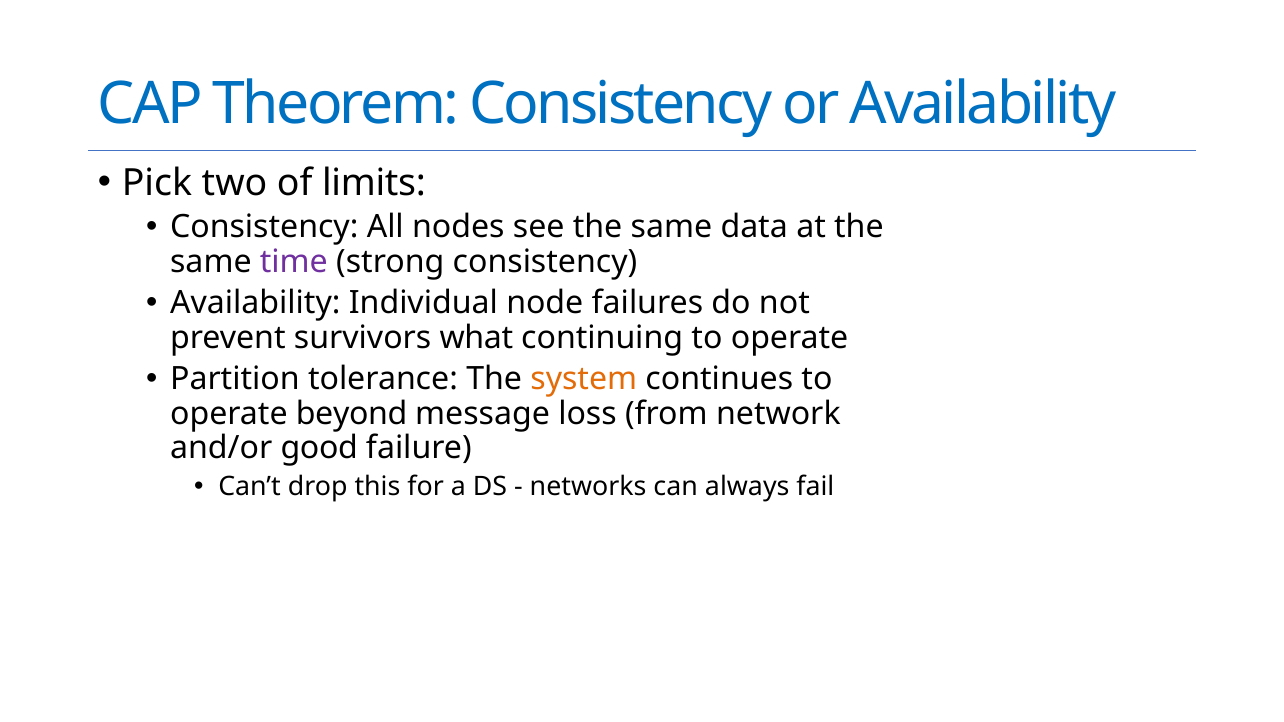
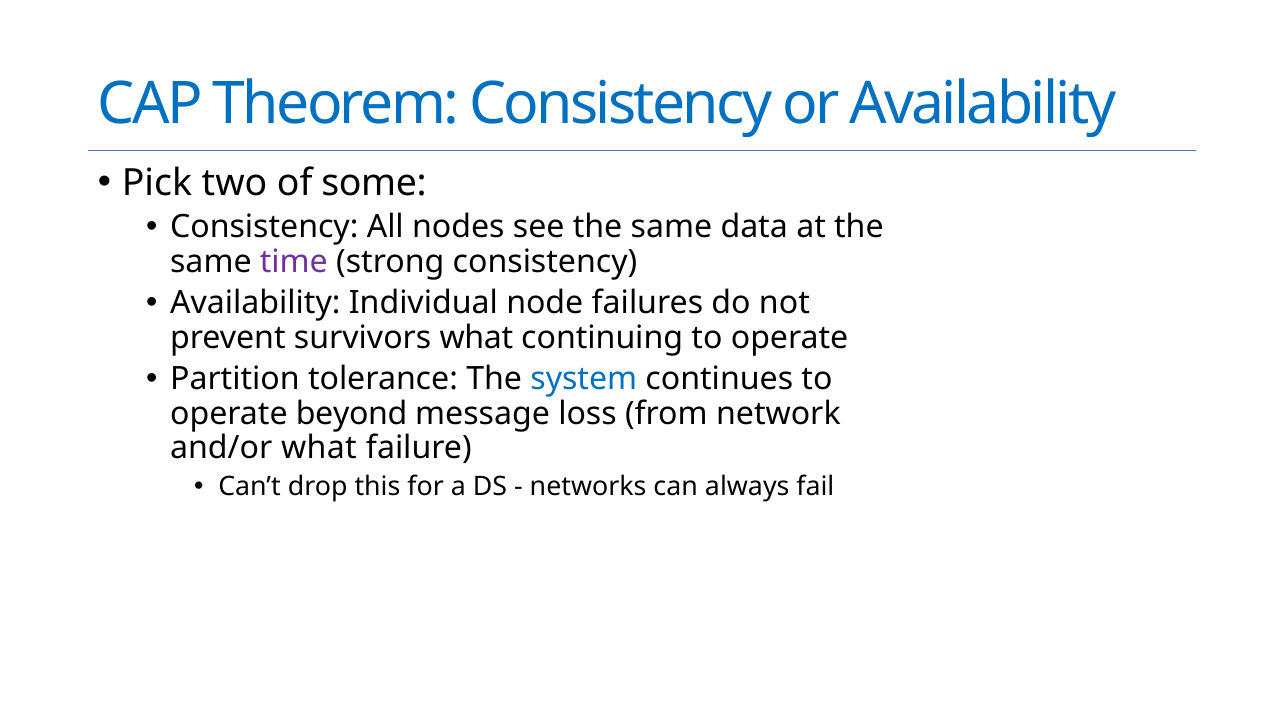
limits: limits -> some (374, 183)
system colour: orange -> blue (584, 379)
and/or good: good -> what (319, 448)
